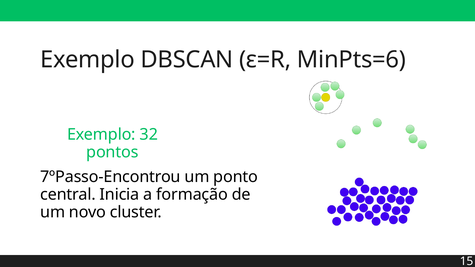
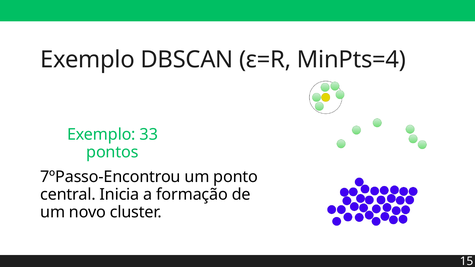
MinPts=6: MinPts=6 -> MinPts=4 (351, 60)
32: 32 -> 33 (149, 134)
